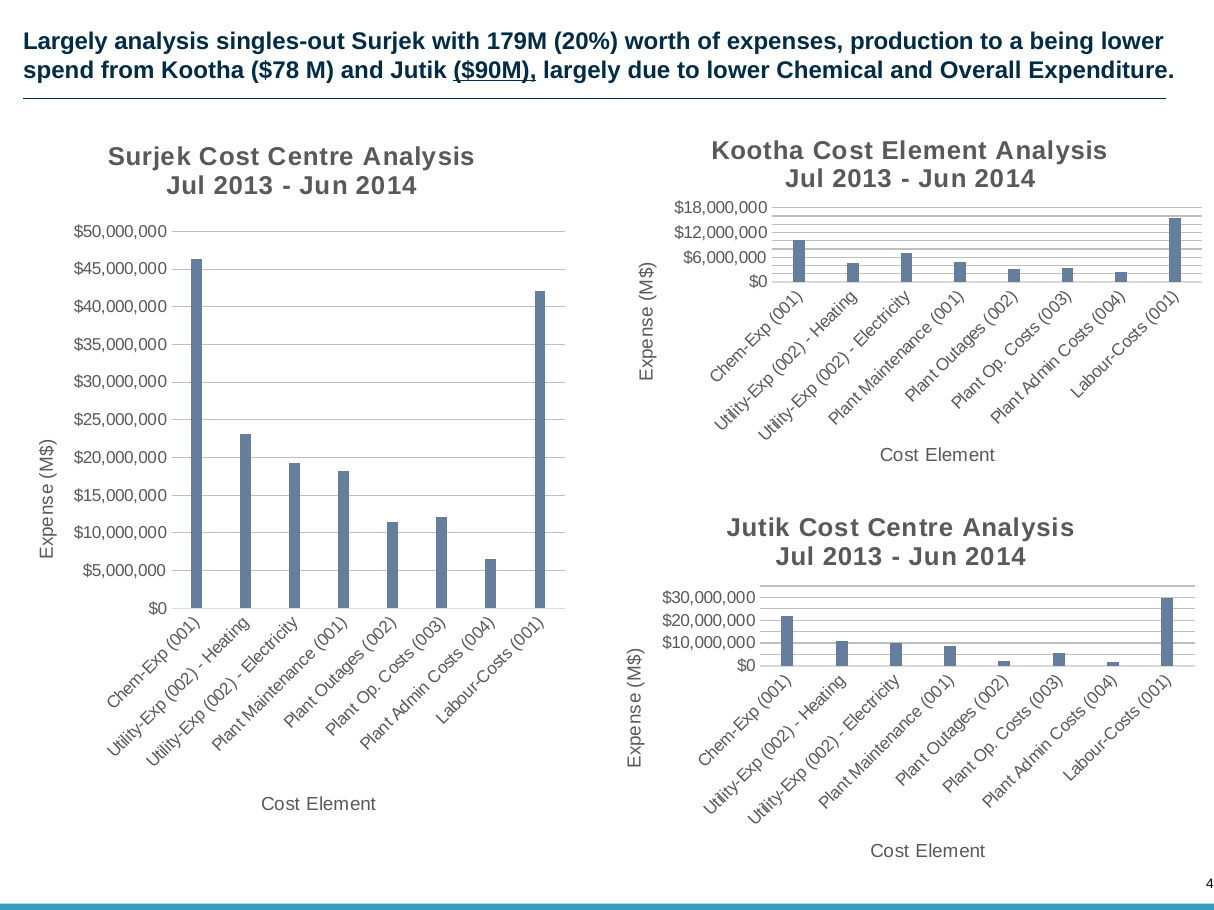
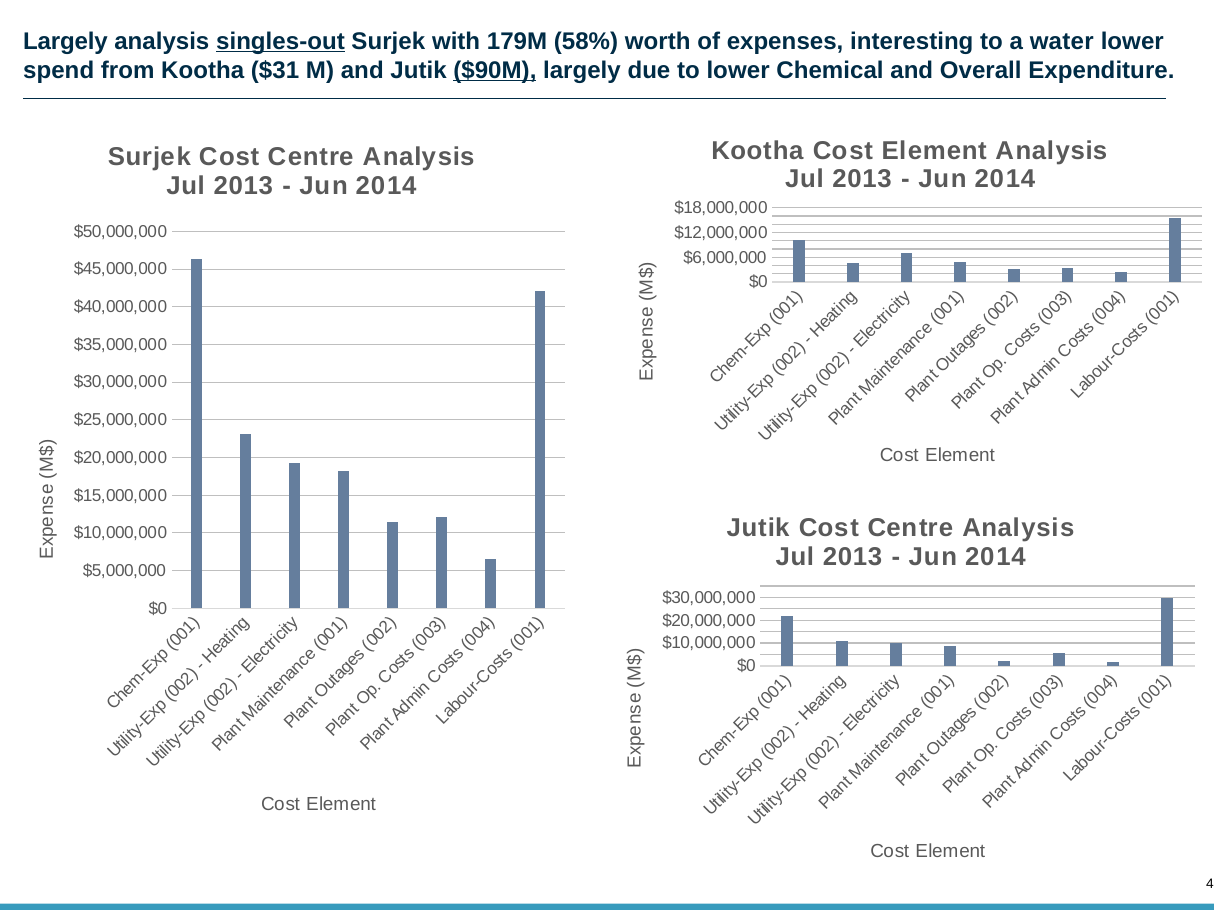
singles-out underline: none -> present (280, 41)
20%: 20% -> 58% (586, 41)
production: production -> interesting (912, 41)
being: being -> water (1062, 41)
$78: $78 -> $31 (275, 70)
